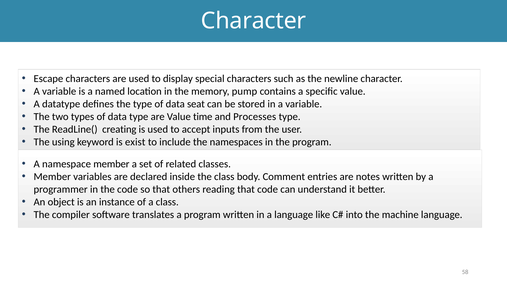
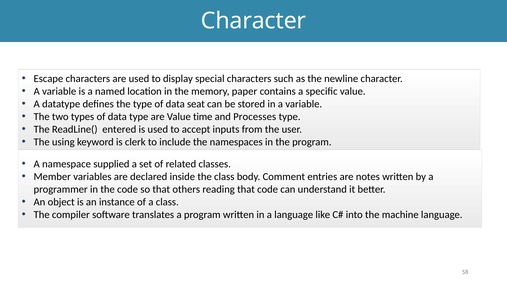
pump: pump -> paper (245, 91)
creating: creating -> entered (119, 129)
exist: exist -> clerk (135, 142)
namespace member: member -> supplied (111, 164)
